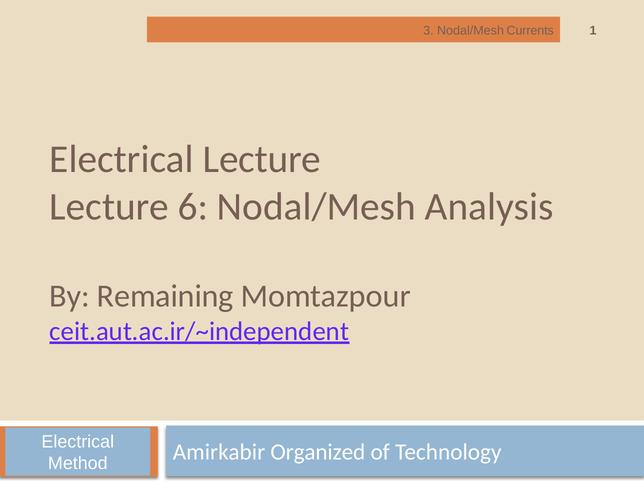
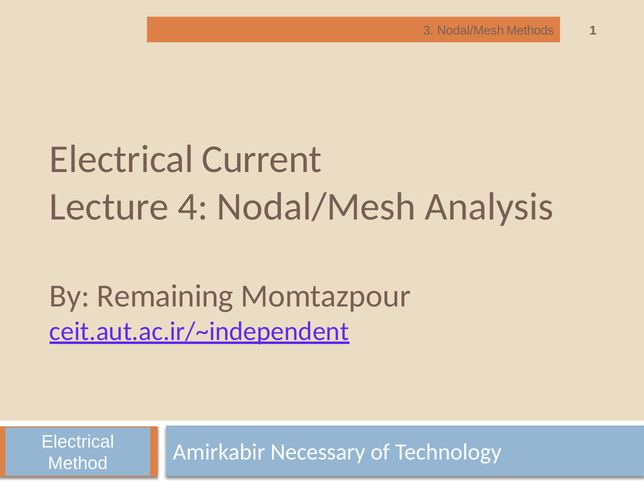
Currents: Currents -> Methods (530, 30)
Electrical Lecture: Lecture -> Current (262, 159)
6: 6 -> 4 (193, 207)
Organized: Organized -> Necessary (318, 452)
